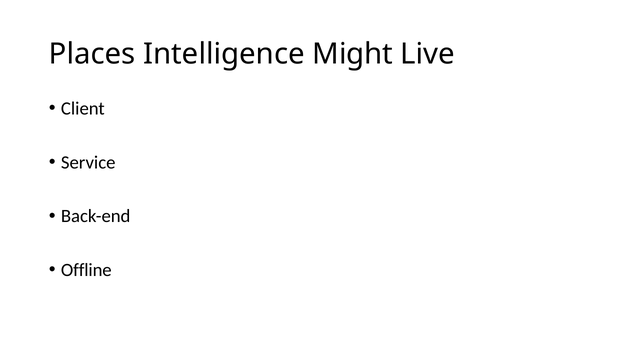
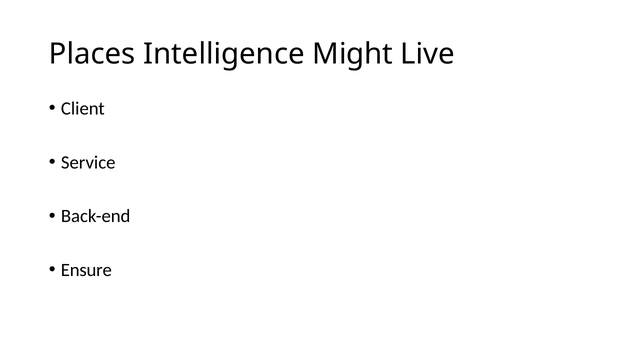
Offline: Offline -> Ensure (86, 270)
